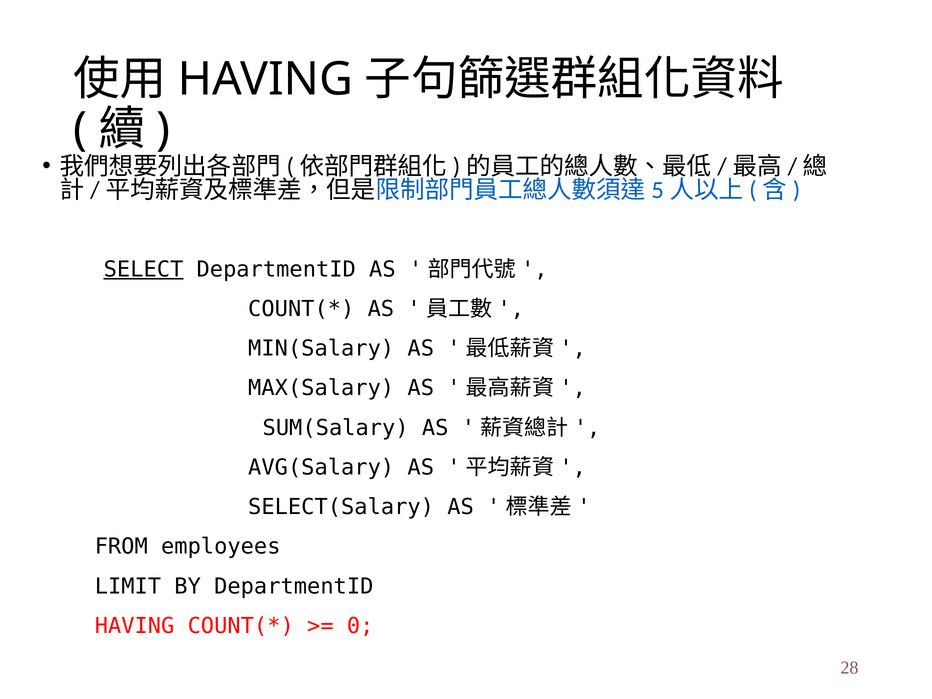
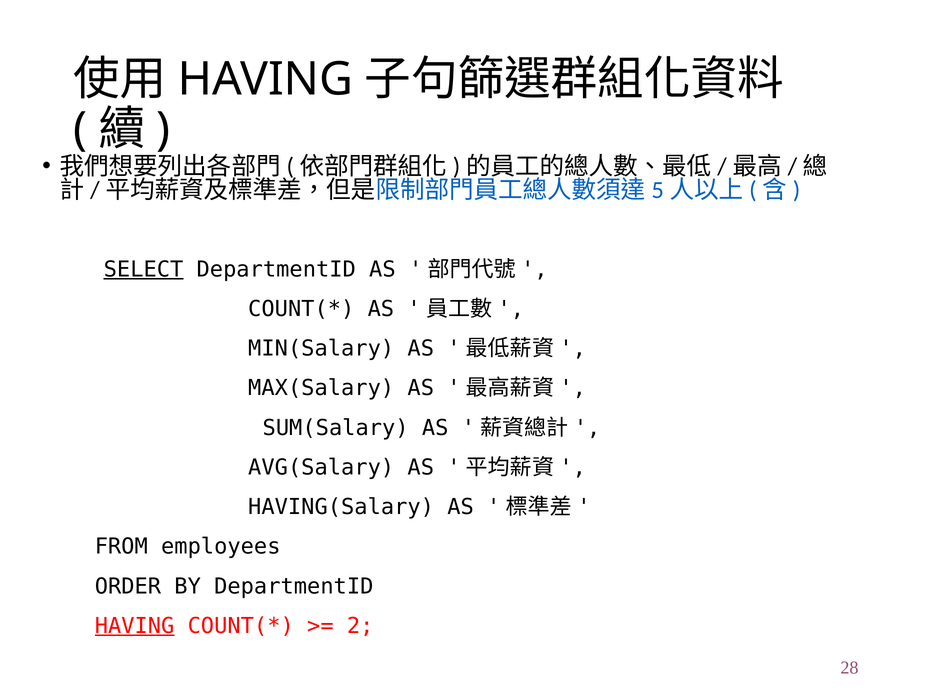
SELECT(Salary: SELECT(Salary -> HAVING(Salary (341, 507)
LIMIT: LIMIT -> ORDER (128, 586)
HAVING underline: none -> present (135, 626)
0: 0 -> 2 (360, 626)
